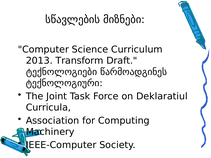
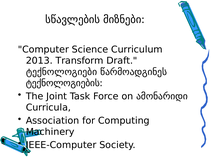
ტექნოლოგიური: ტექნოლოგიური -> ტექნოლოგიების (64, 83)
Deklaratiul: Deklaratiul -> ამონარიდი (162, 96)
